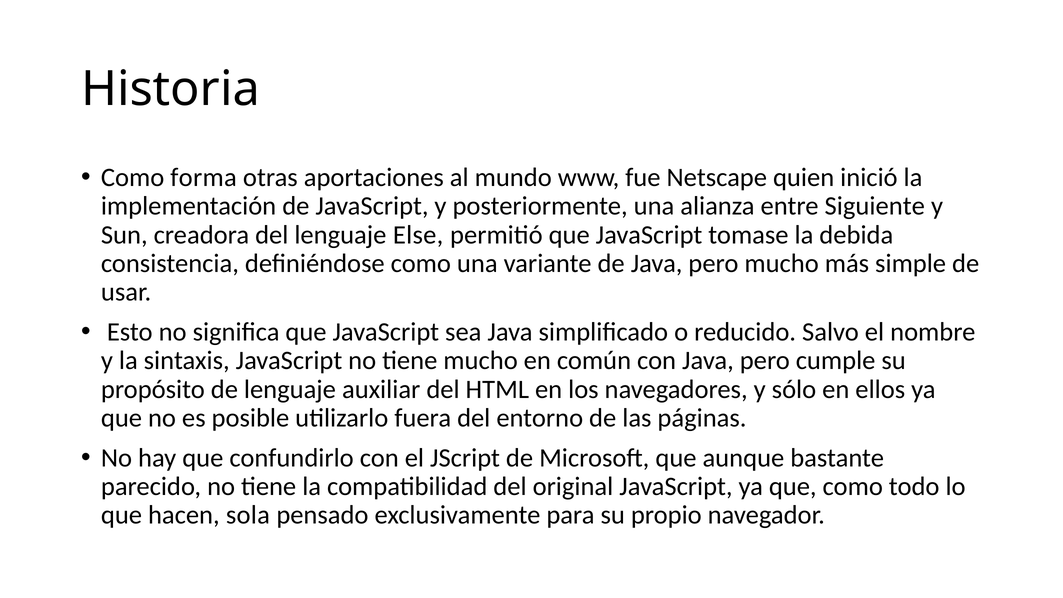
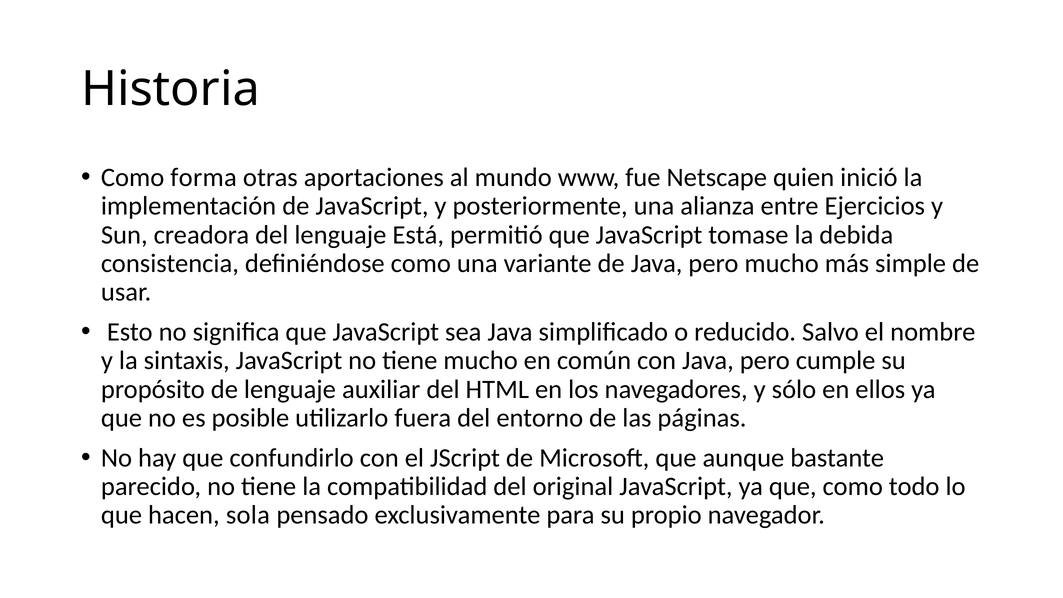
Siguiente: Siguiente -> Ejercicios (875, 206)
Else: Else -> Está (418, 235)
